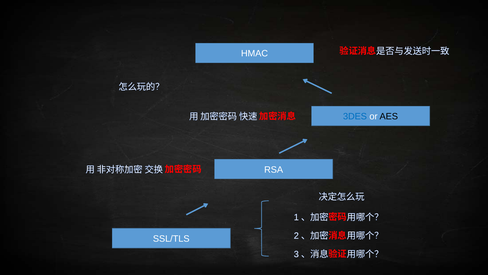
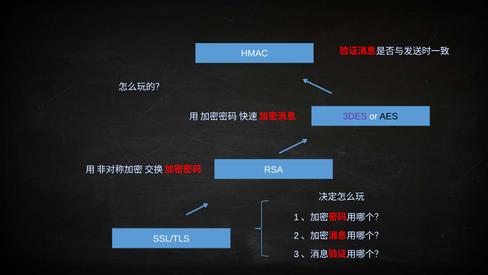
3DES colour: blue -> purple (355, 116)
